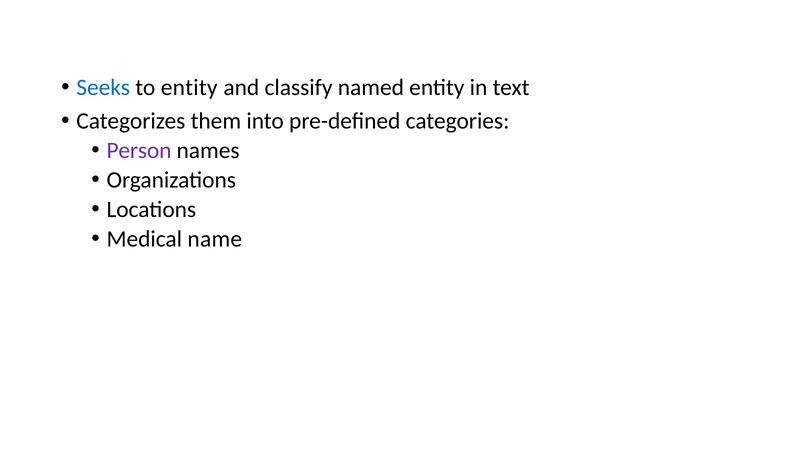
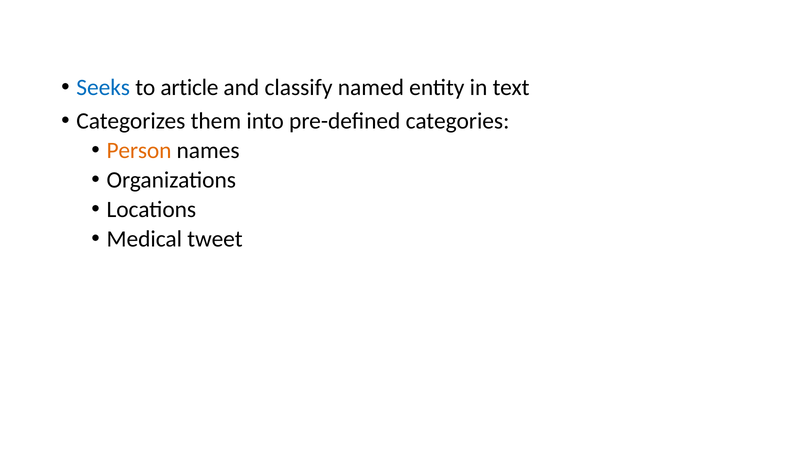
to entity: entity -> article (189, 87)
Person colour: purple -> orange (139, 151)
name: name -> tweet (215, 239)
